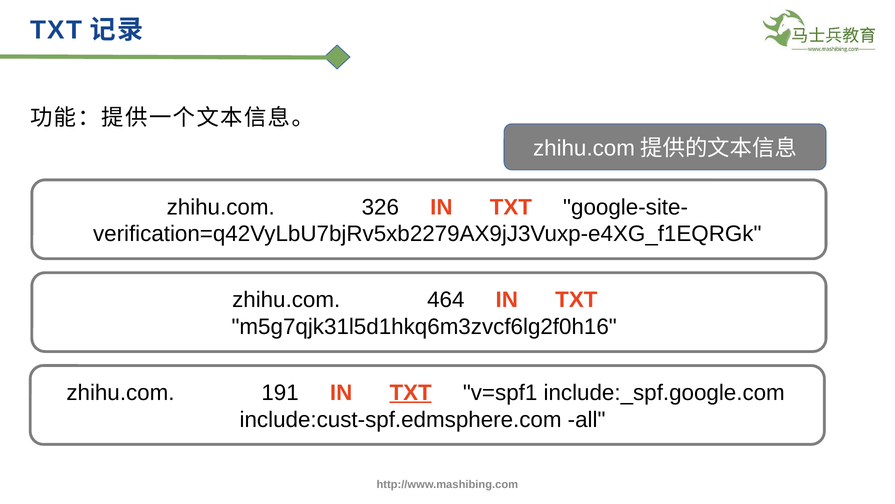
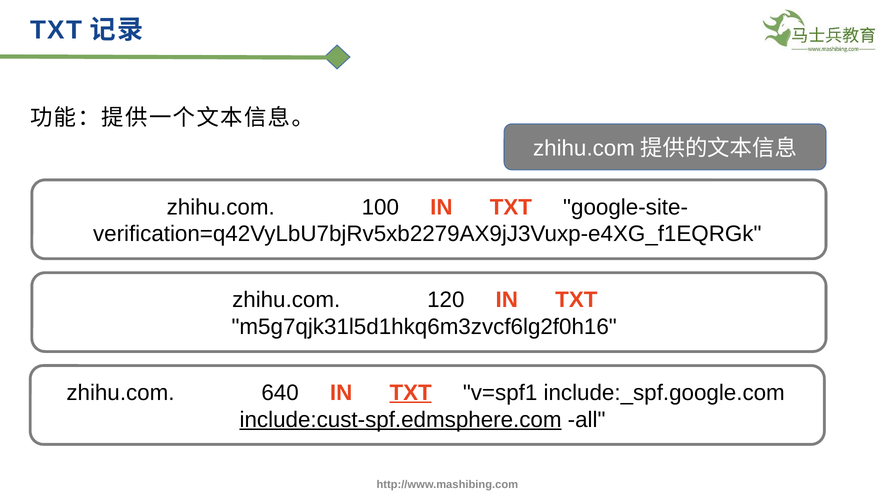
326: 326 -> 100 (380, 207)
464: 464 -> 120 (446, 300)
191: 191 -> 640 (280, 392)
include:cust-spf.edmsphere.com underline: none -> present (401, 419)
